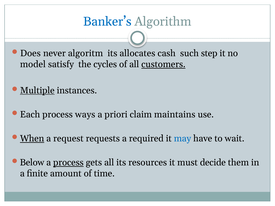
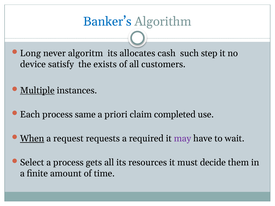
Does: Does -> Long (30, 53)
model: model -> device (33, 64)
cycles: cycles -> exists (105, 64)
customers underline: present -> none (163, 64)
ways: ways -> same (85, 115)
maintains: maintains -> completed (175, 115)
may colour: blue -> purple (182, 139)
Below: Below -> Select (32, 163)
process underline: present -> none (68, 163)
